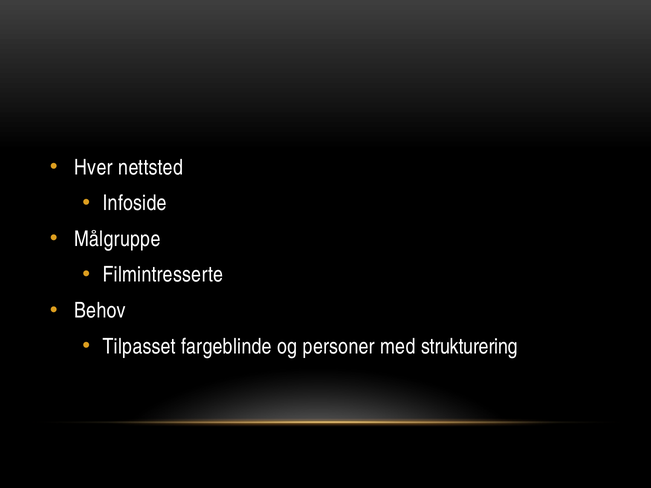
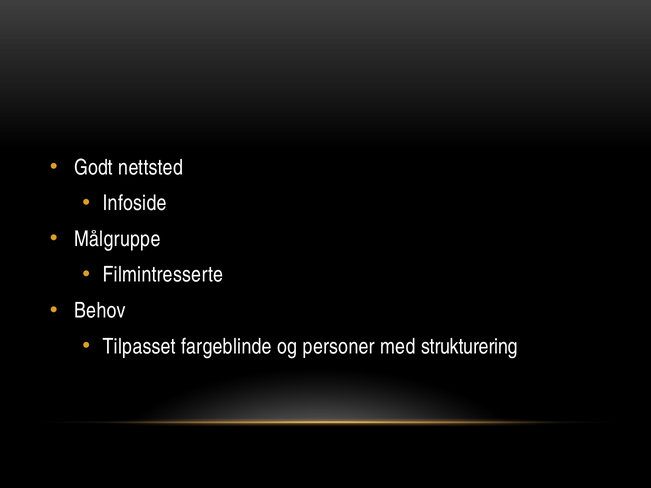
Hver: Hver -> Godt (94, 168)
